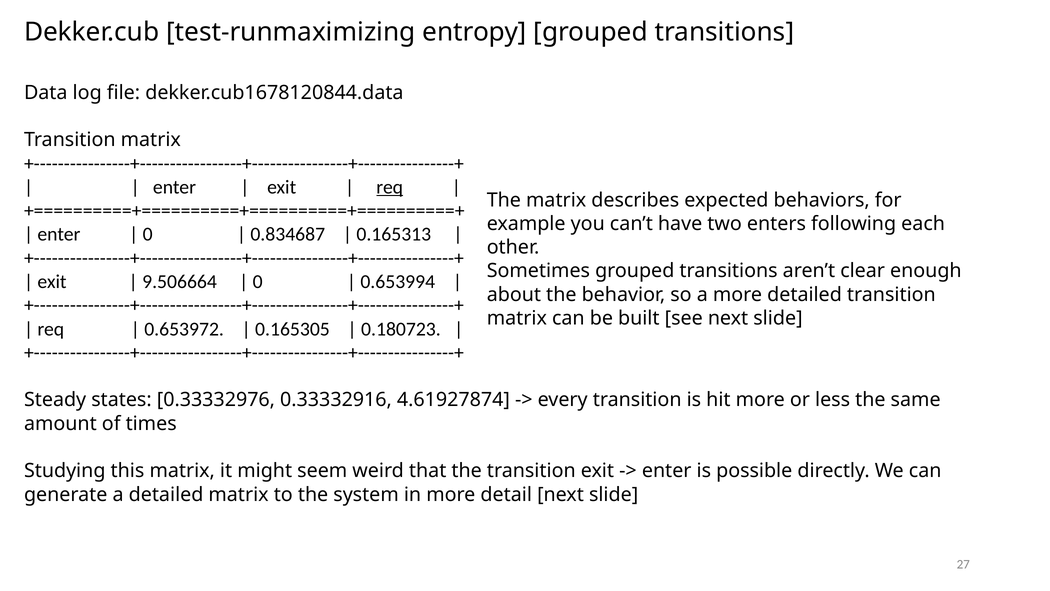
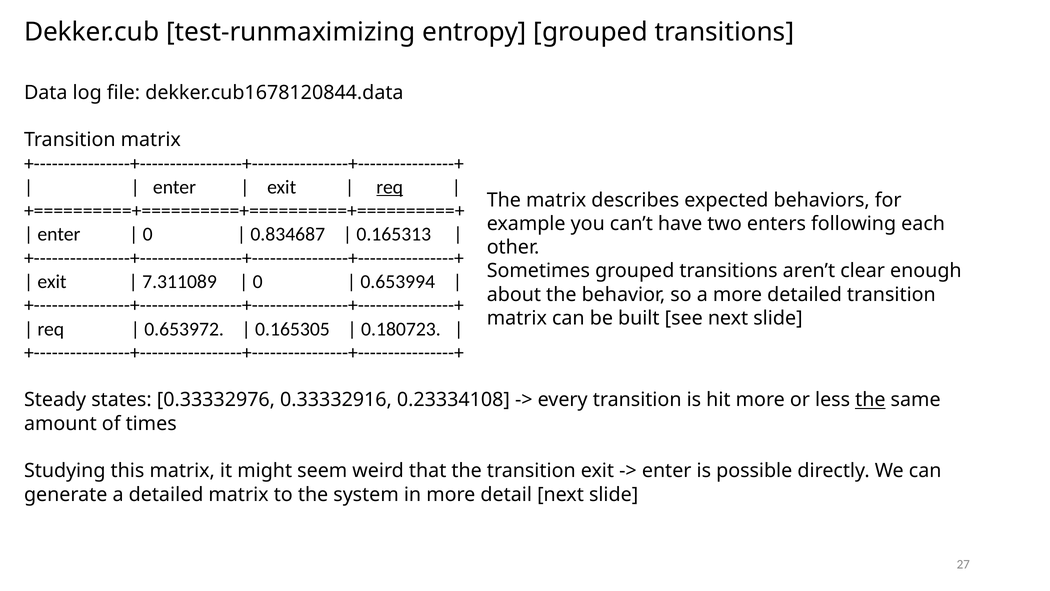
9.506664: 9.506664 -> 7.311089 (180, 282)
4.61927874: 4.61927874 -> 0.23334108 (453, 400)
the underline: none -> present (870, 400)
